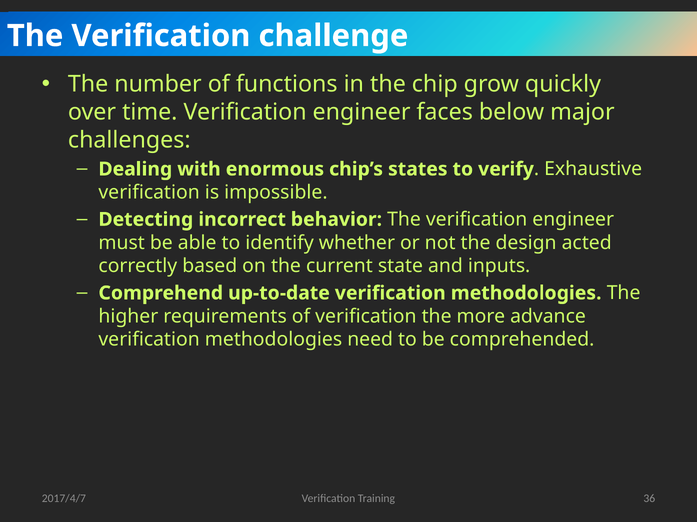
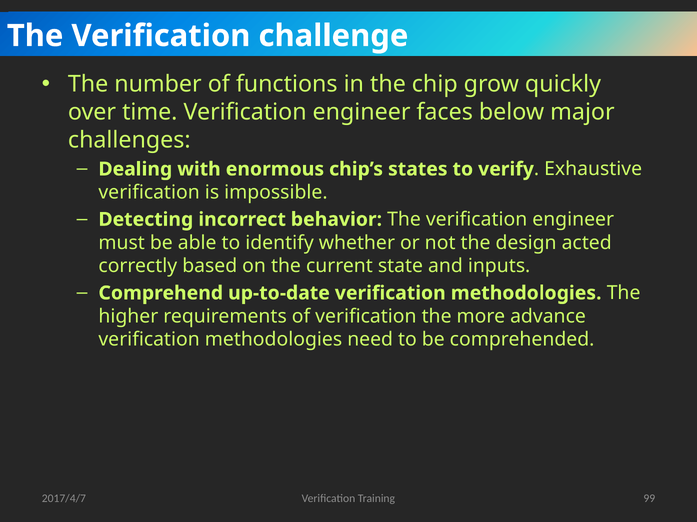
36: 36 -> 99 (649, 499)
